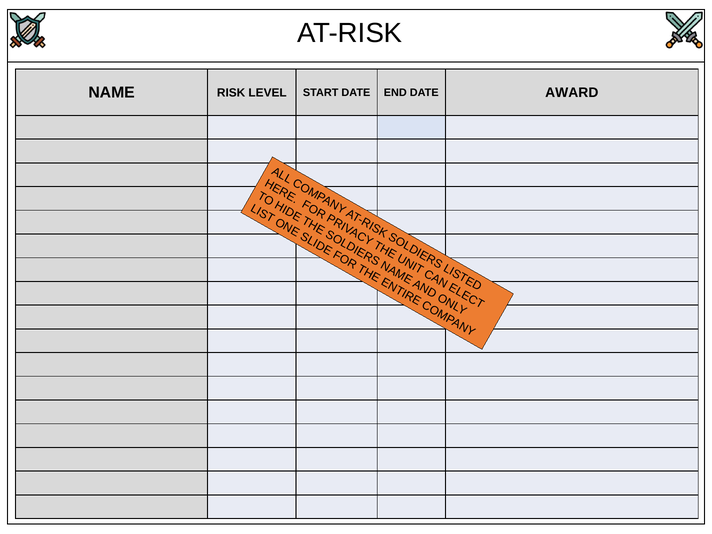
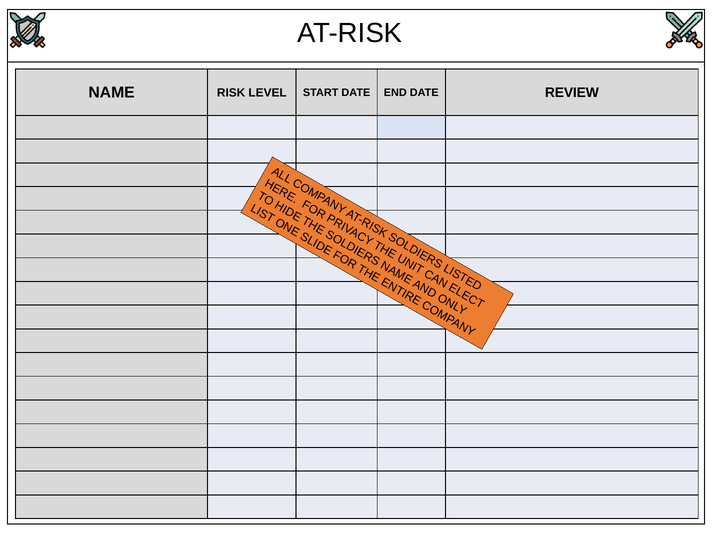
AWARD: AWARD -> REVIEW (572, 93)
